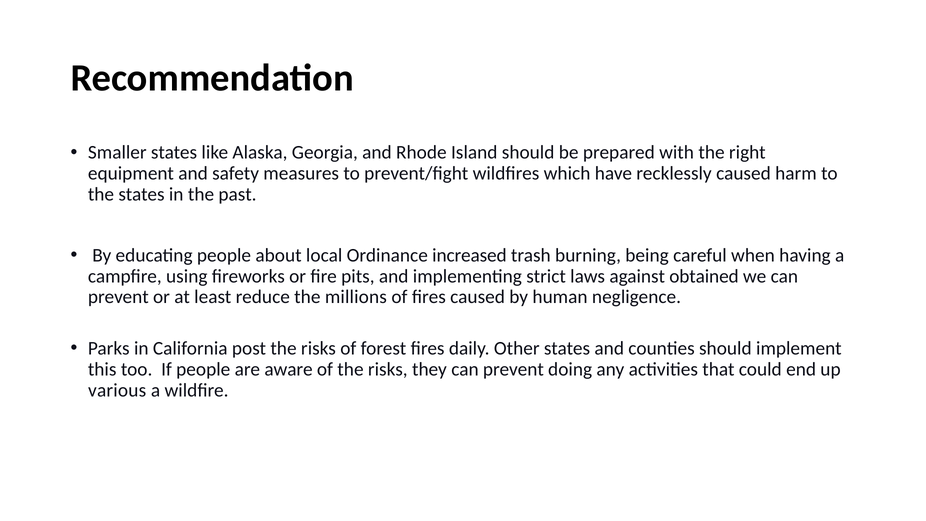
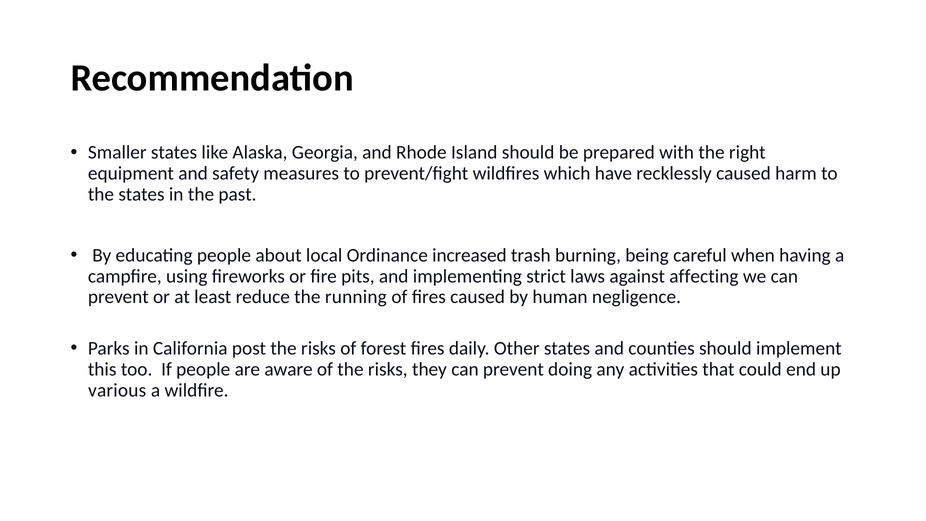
obtained: obtained -> affecting (704, 276)
millions: millions -> running (356, 297)
